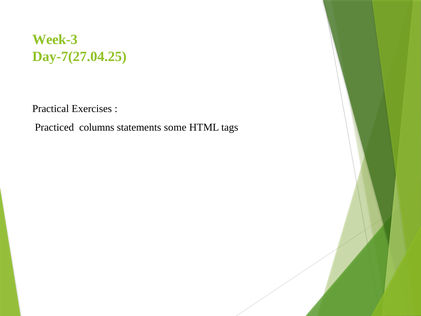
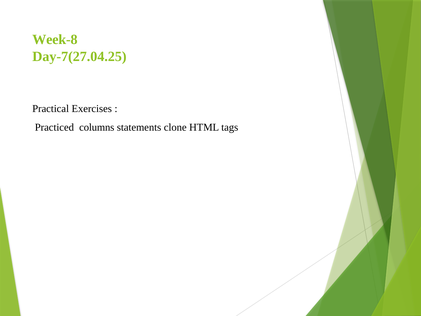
Week-3: Week-3 -> Week-8 (55, 40)
some: some -> clone (175, 127)
